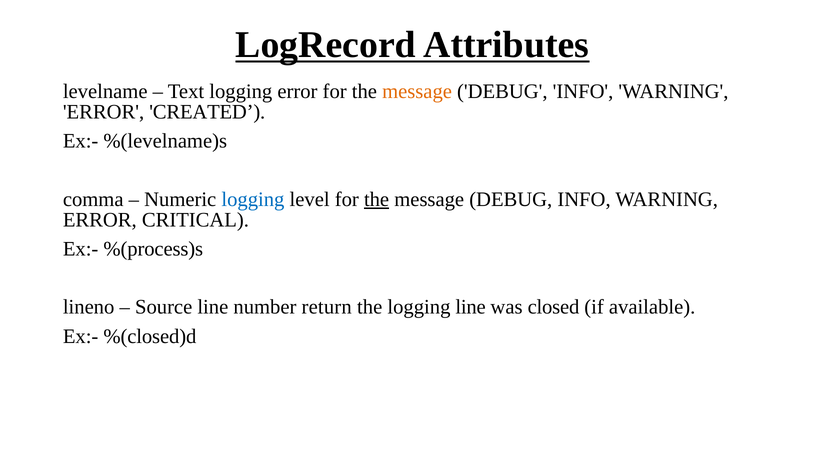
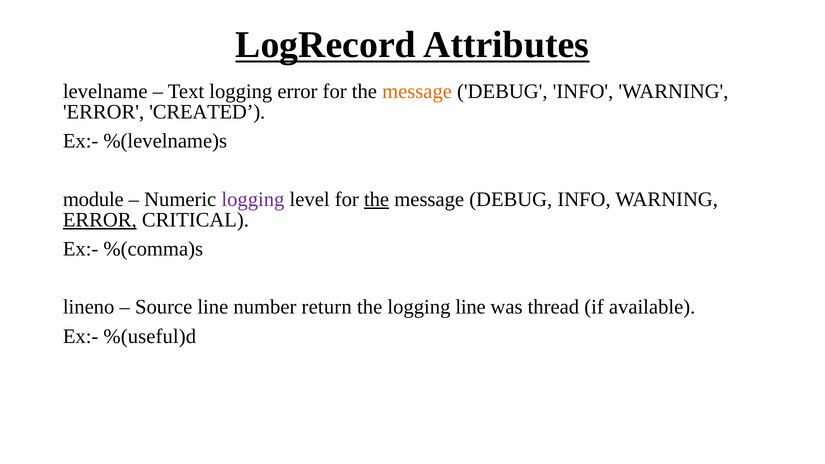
comma: comma -> module (93, 199)
logging colour: blue -> purple (253, 199)
ERROR underline: none -> present (100, 220)
%(process)s: %(process)s -> %(comma)s (153, 249)
closed: closed -> thread (553, 307)
%(closed)d: %(closed)d -> %(useful)d (150, 336)
